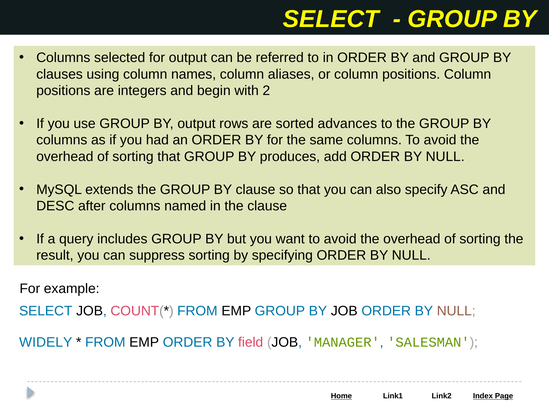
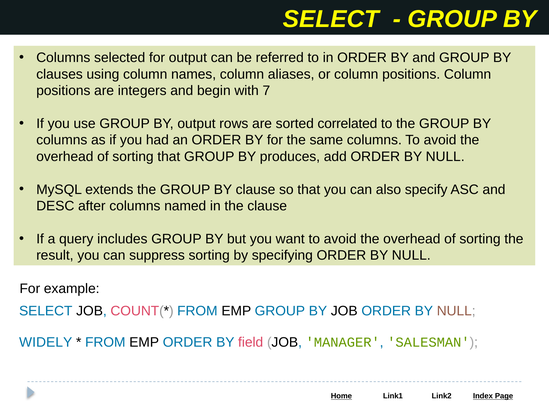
2: 2 -> 7 (266, 91)
advances: advances -> correlated (347, 124)
